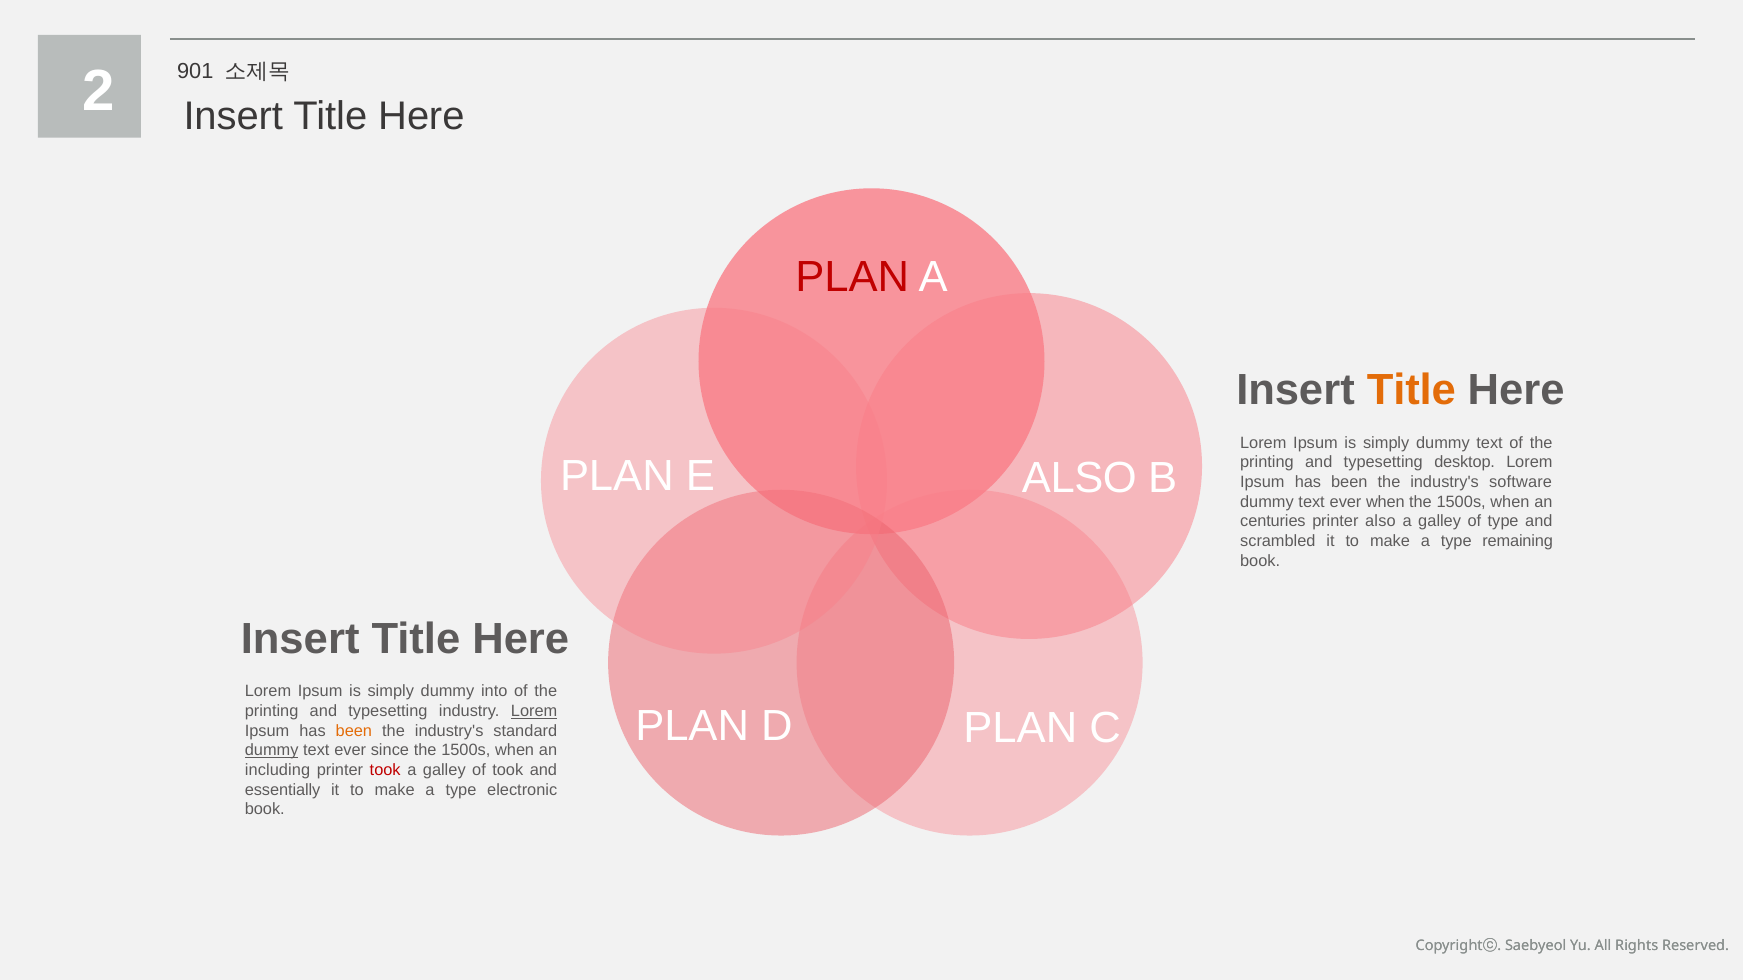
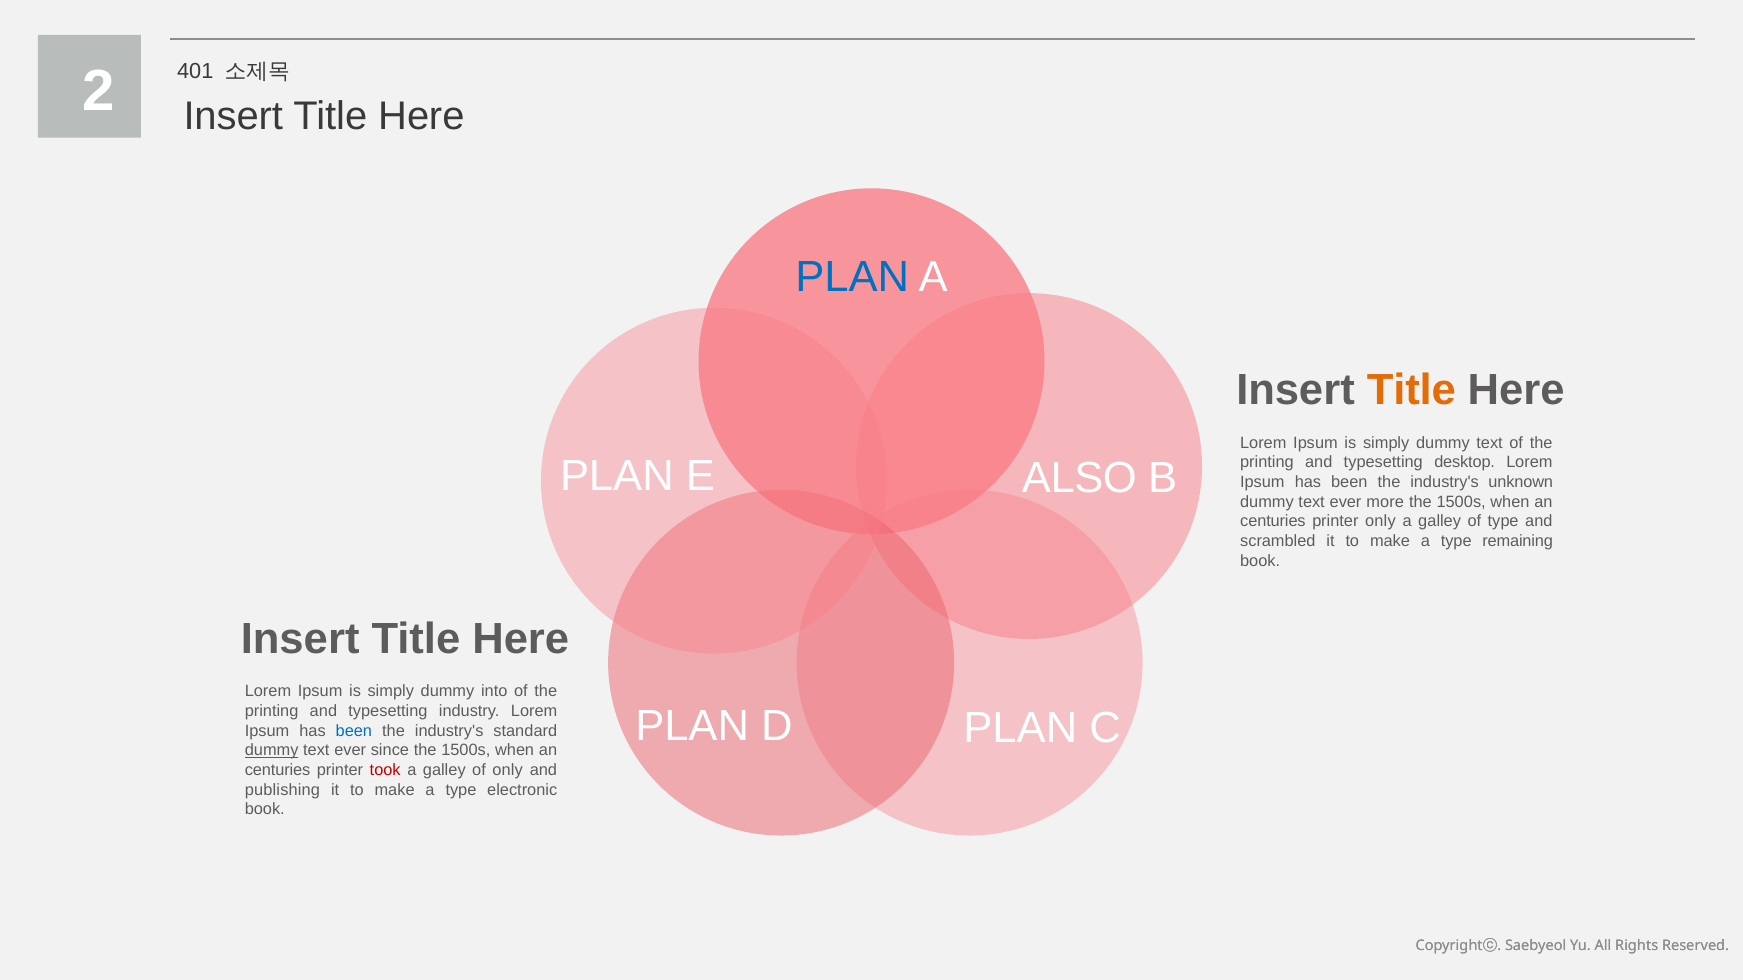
901: 901 -> 401 (195, 71)
PLAN colour: red -> blue (852, 277)
software: software -> unknown (1521, 482)
ever when: when -> more (1385, 502)
printer also: also -> only (1380, 522)
Lorem underline: present -> none (534, 711)
been colour: orange -> blue (354, 731)
including: including -> centuries (278, 770)
of took: took -> only (508, 770)
essentially: essentially -> publishing (282, 790)
